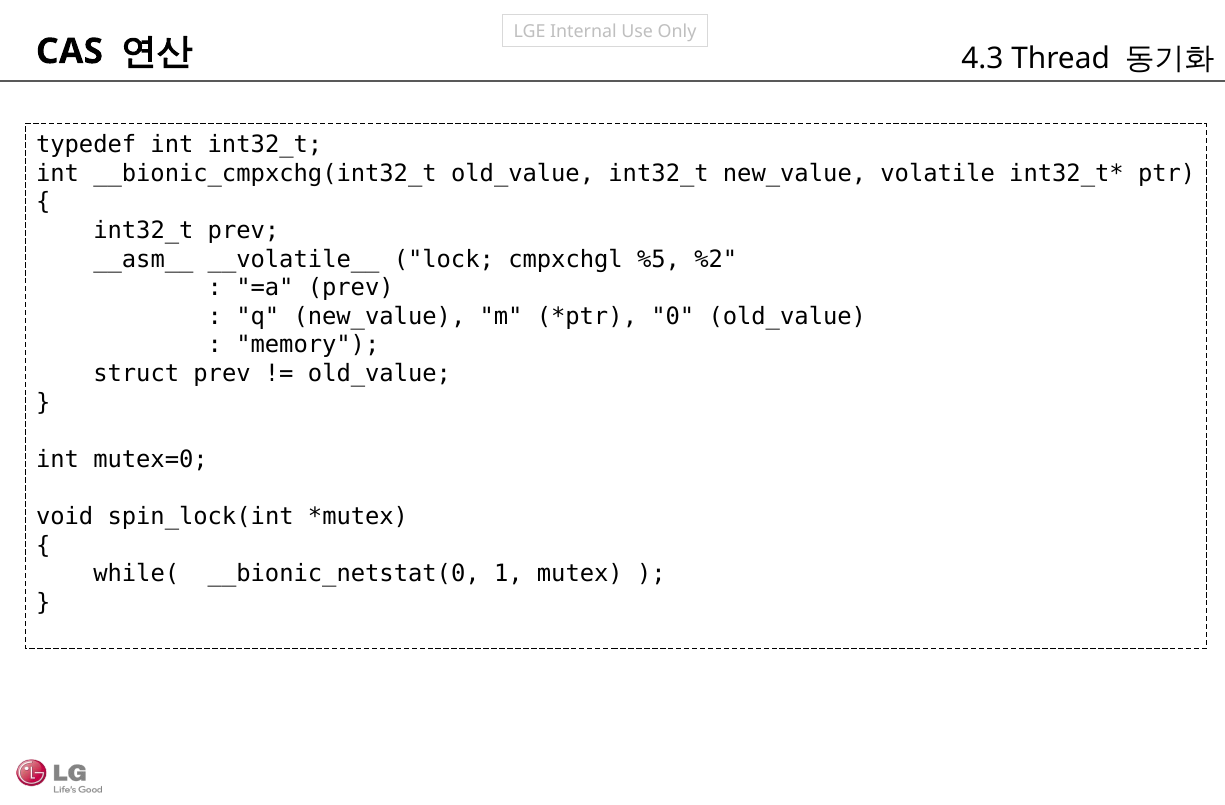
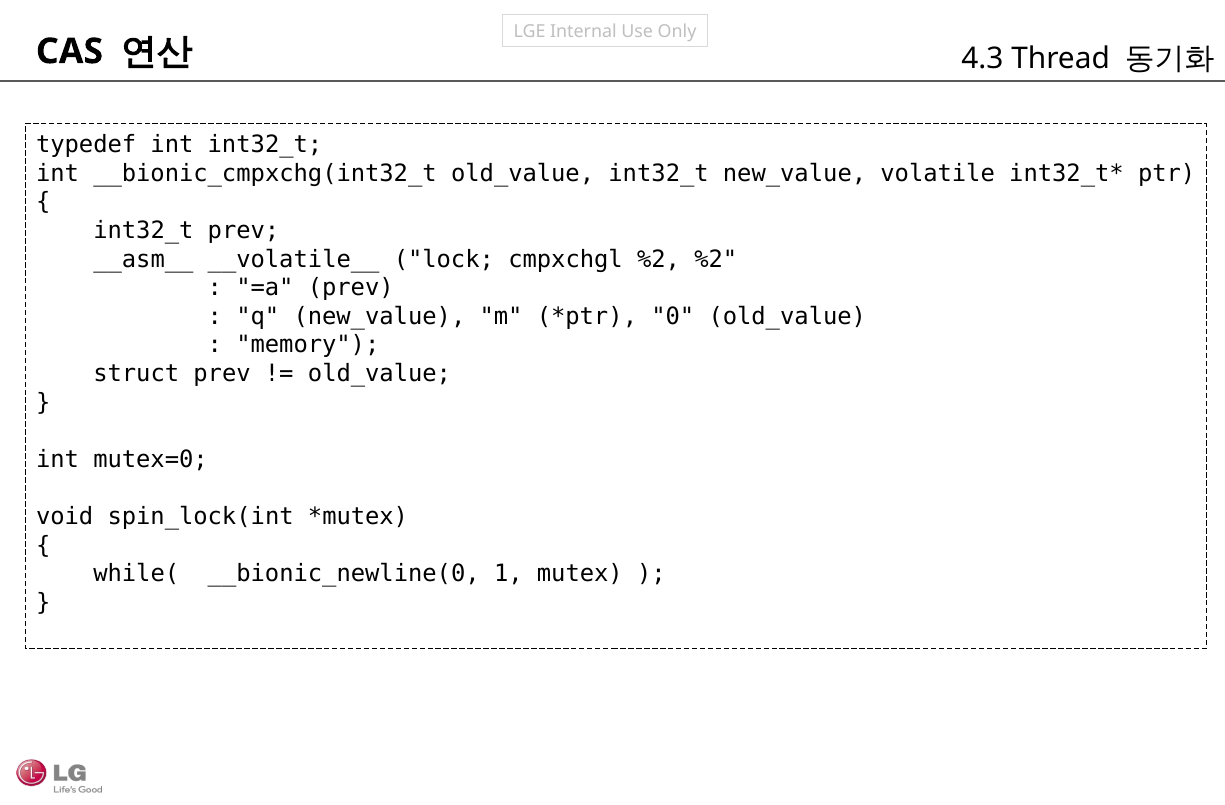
cmpxchgl %5: %5 -> %2 (659, 259)
__bionic_netstat(0: __bionic_netstat(0 -> __bionic_newline(0 (344, 574)
